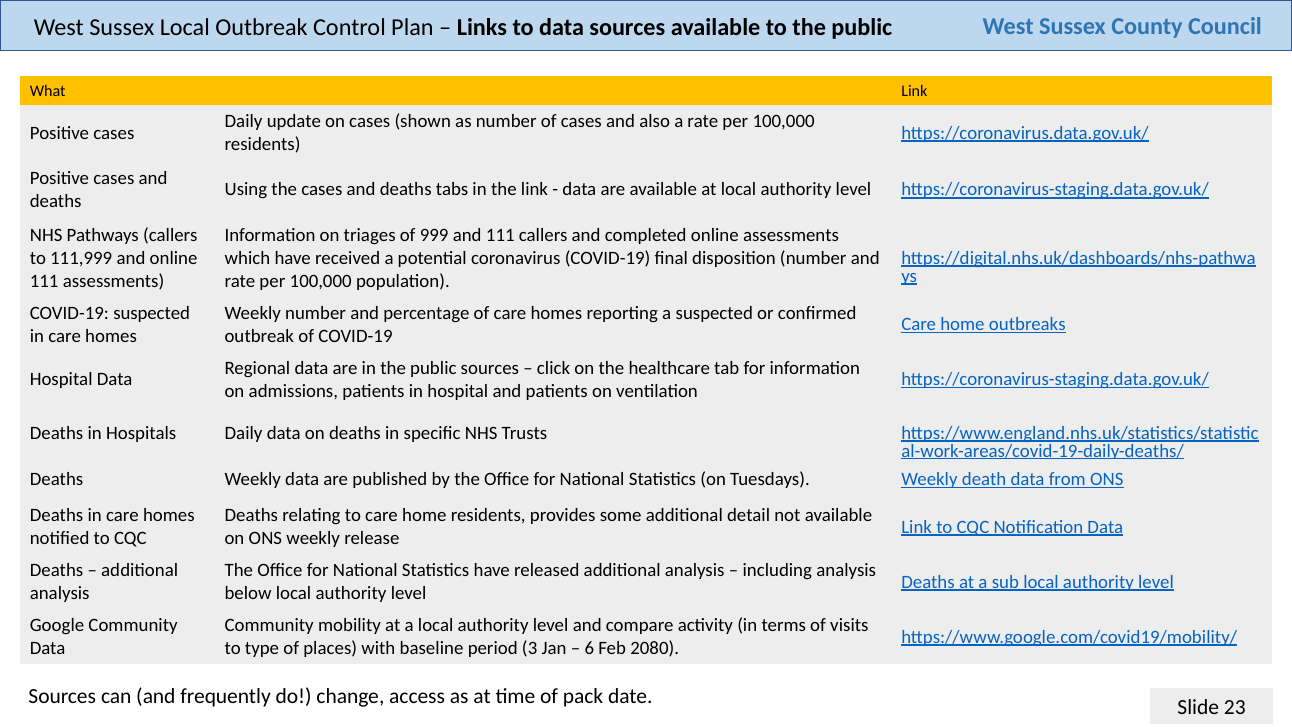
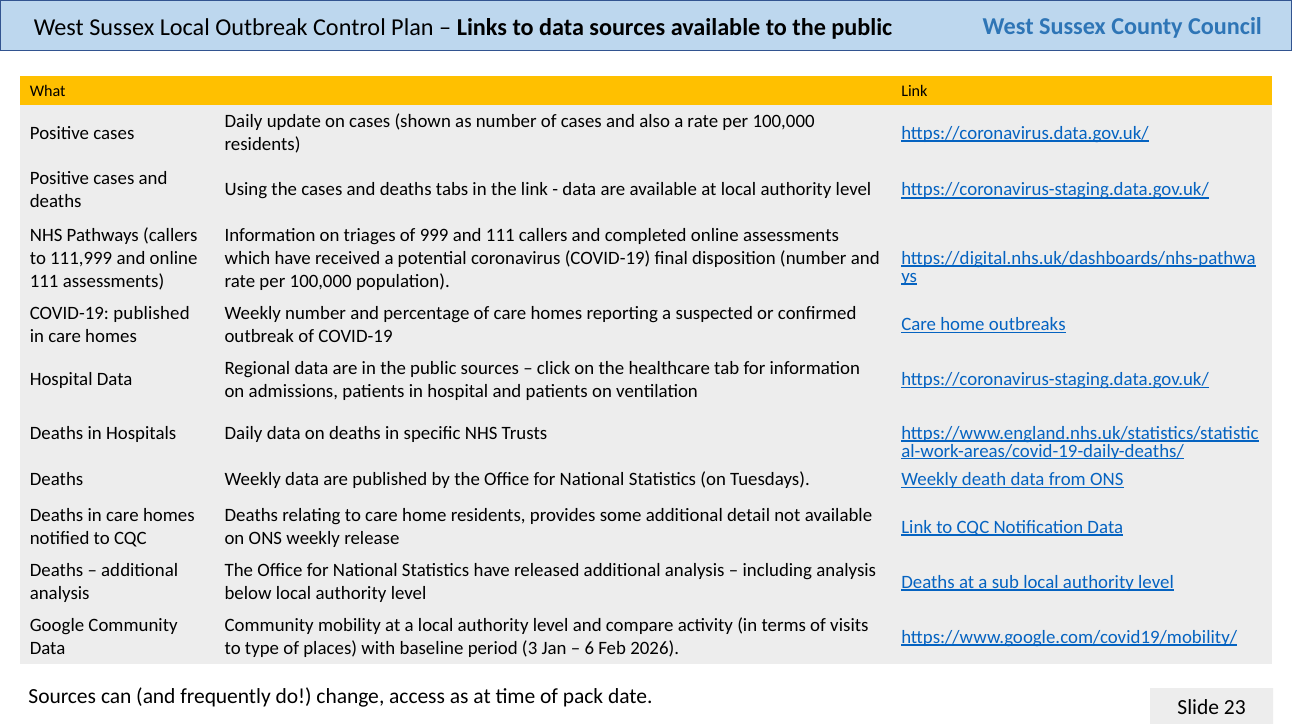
COVID-19 suspected: suspected -> published (152, 313)
2080: 2080 -> 2026 (655, 648)
